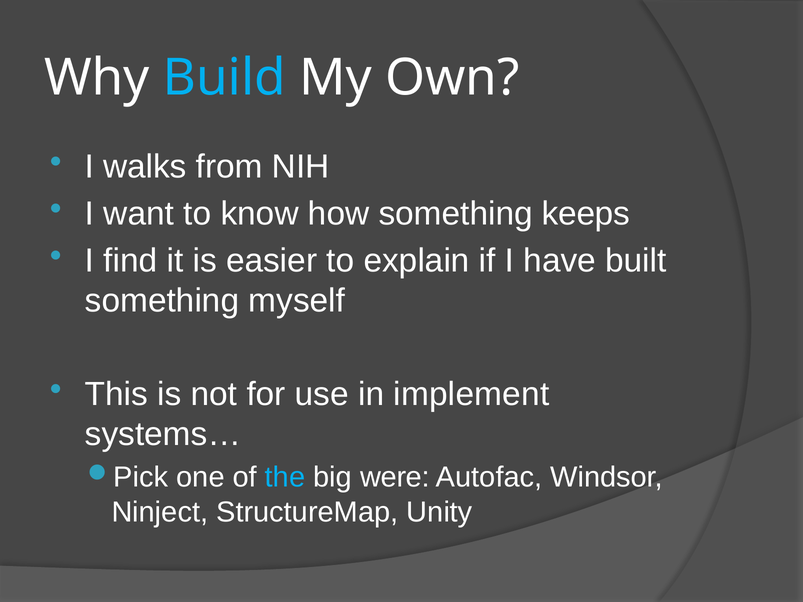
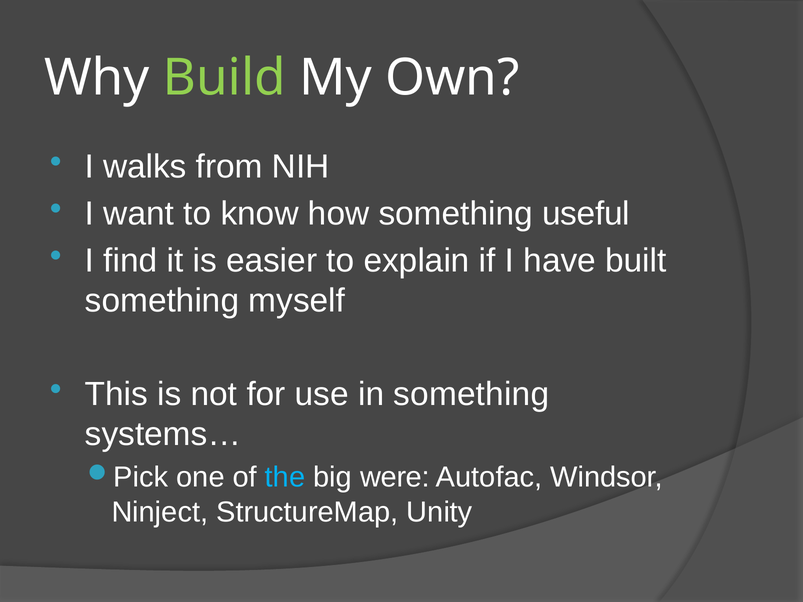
Build colour: light blue -> light green (224, 78)
keeps: keeps -> useful (586, 214)
in implement: implement -> something (471, 394)
